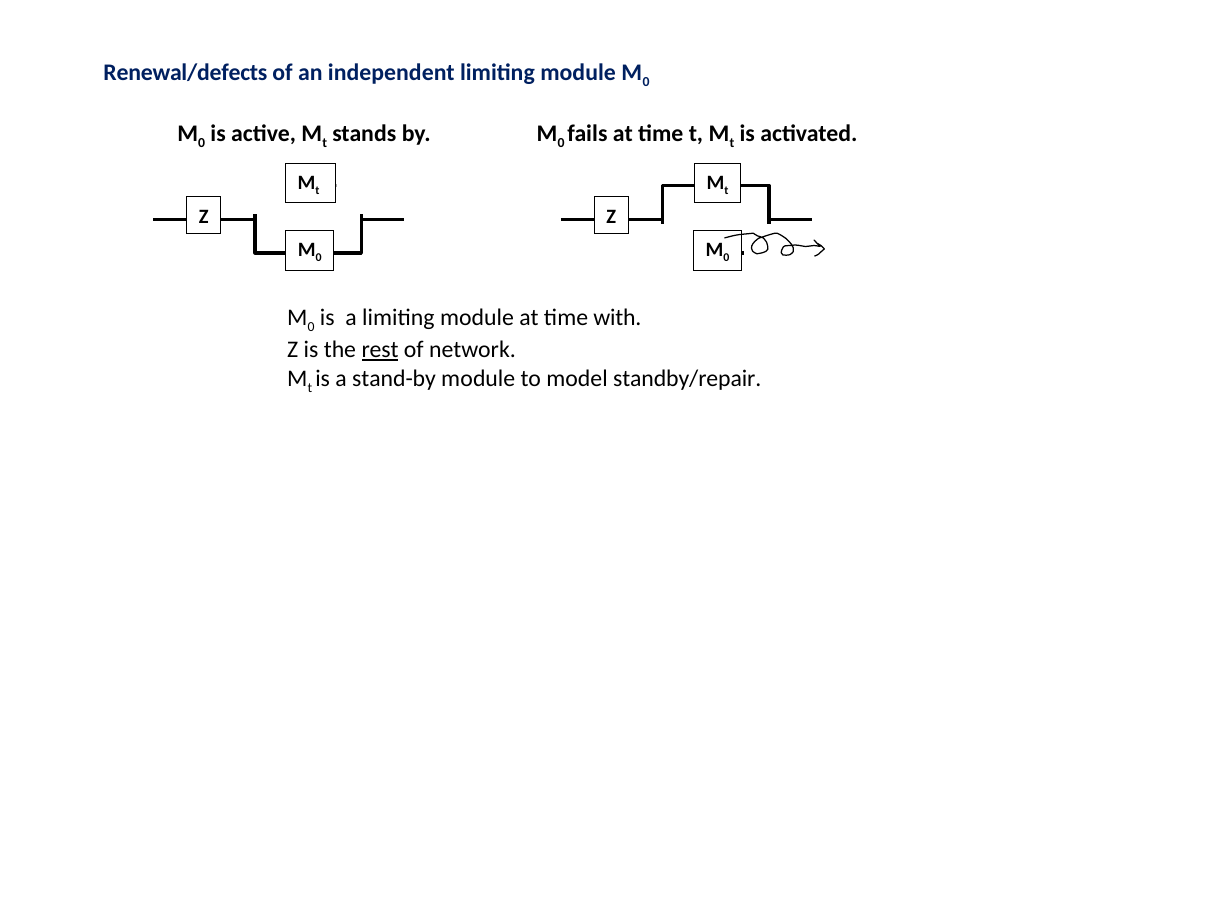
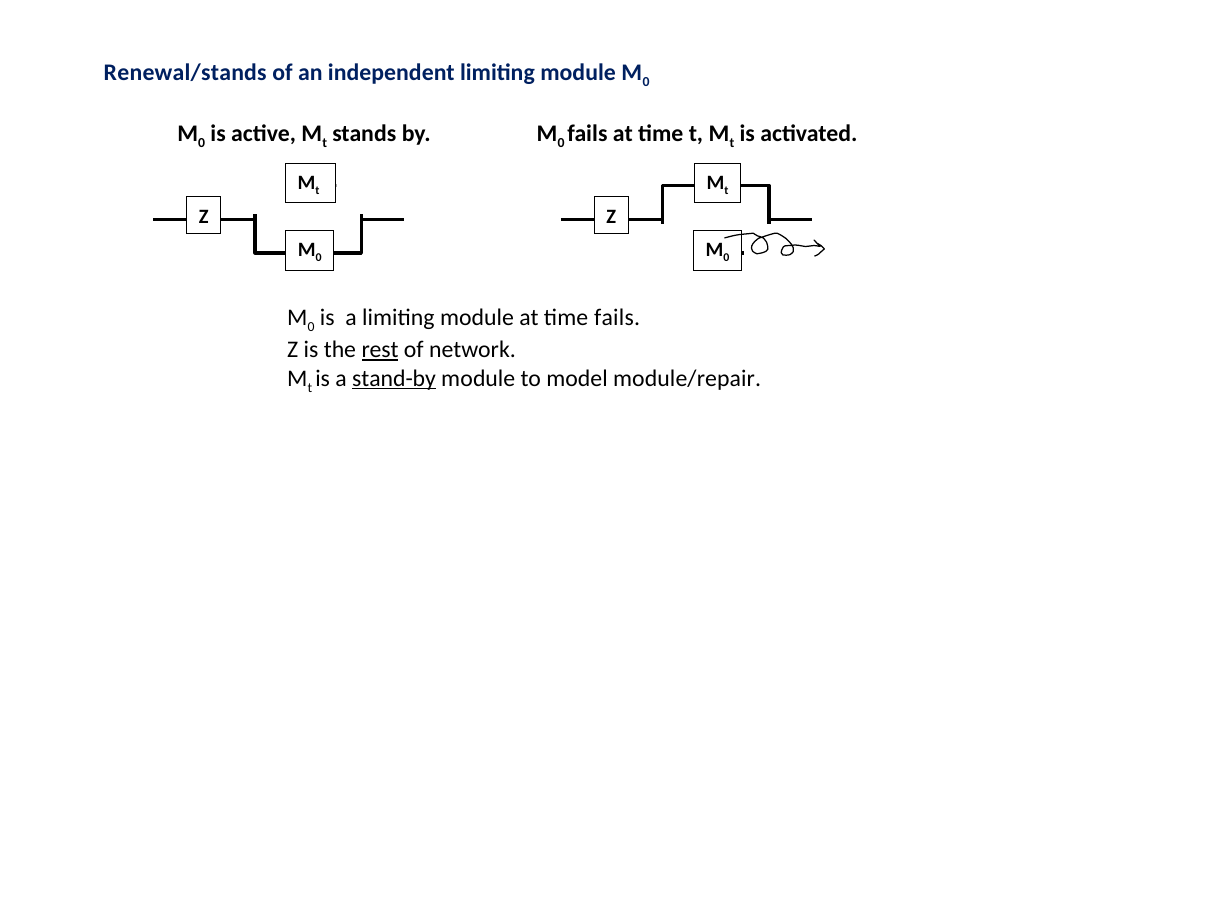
Renewal/defects: Renewal/defects -> Renewal/stands (185, 73)
time with: with -> fails (617, 317)
stand-by underline: none -> present (394, 379)
standby/repair: standby/repair -> module/repair (687, 379)
